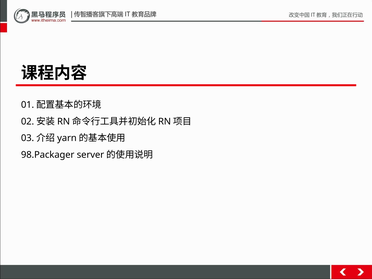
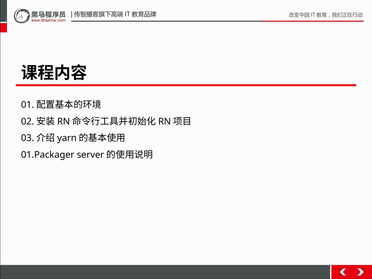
98.Packager: 98.Packager -> 01.Packager (48, 155)
